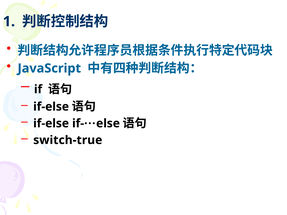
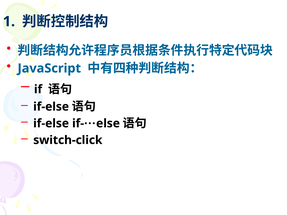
switch-true: switch-true -> switch-click (68, 140)
